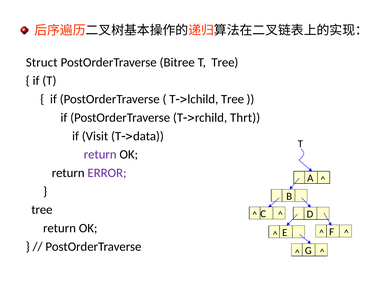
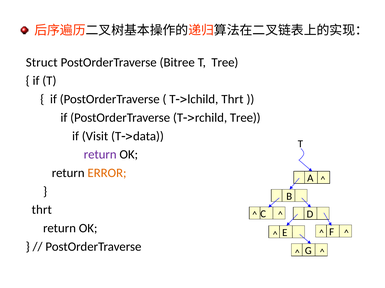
Tlchild Tree: Tree -> Thrt (232, 99)
Trchild Thrt: Thrt -> Tree (245, 118)
ERROR colour: purple -> orange (107, 173)
tree: tree -> thrt (42, 210)
